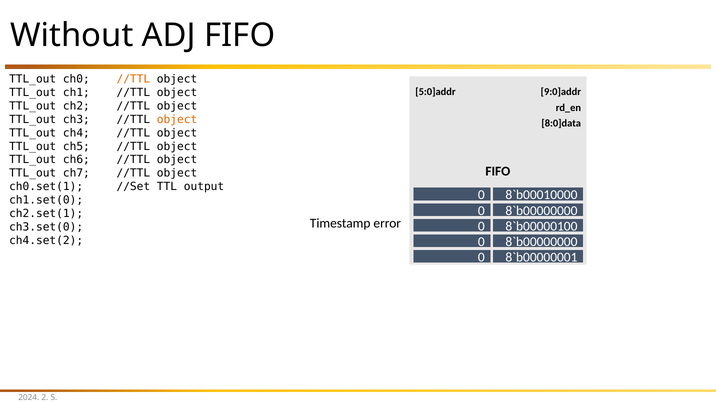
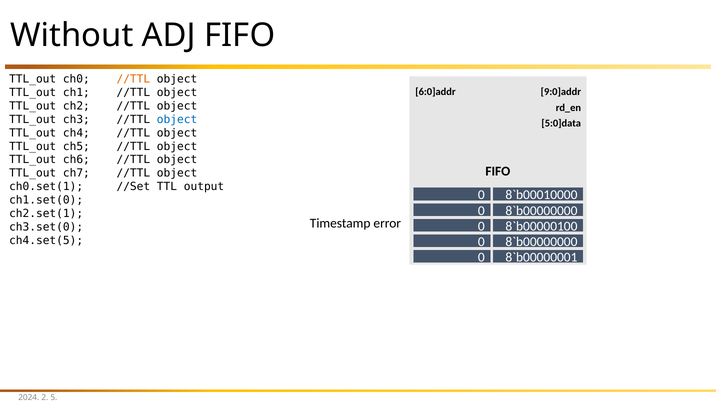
5:0]addr: 5:0]addr -> 6:0]addr (435, 92)
object colour: orange -> blue (177, 119)
8:0]data: 8:0]data -> 5:0]data (561, 123)
ch4.set(2: ch4.set(2 -> ch4.set(5 (46, 240)
